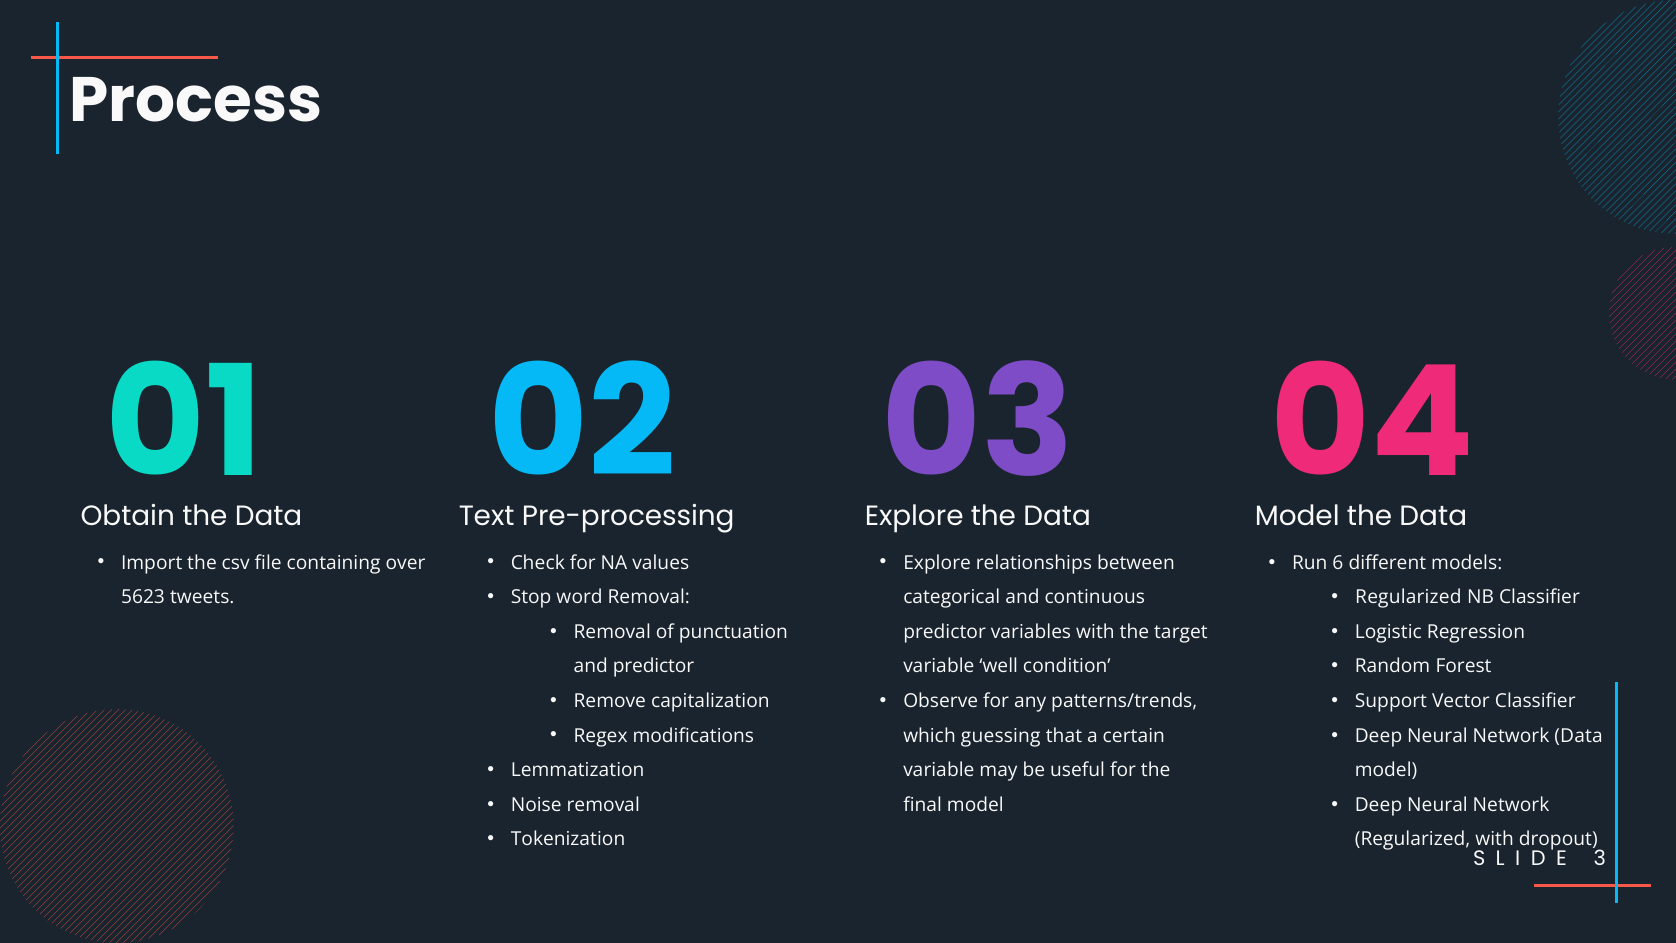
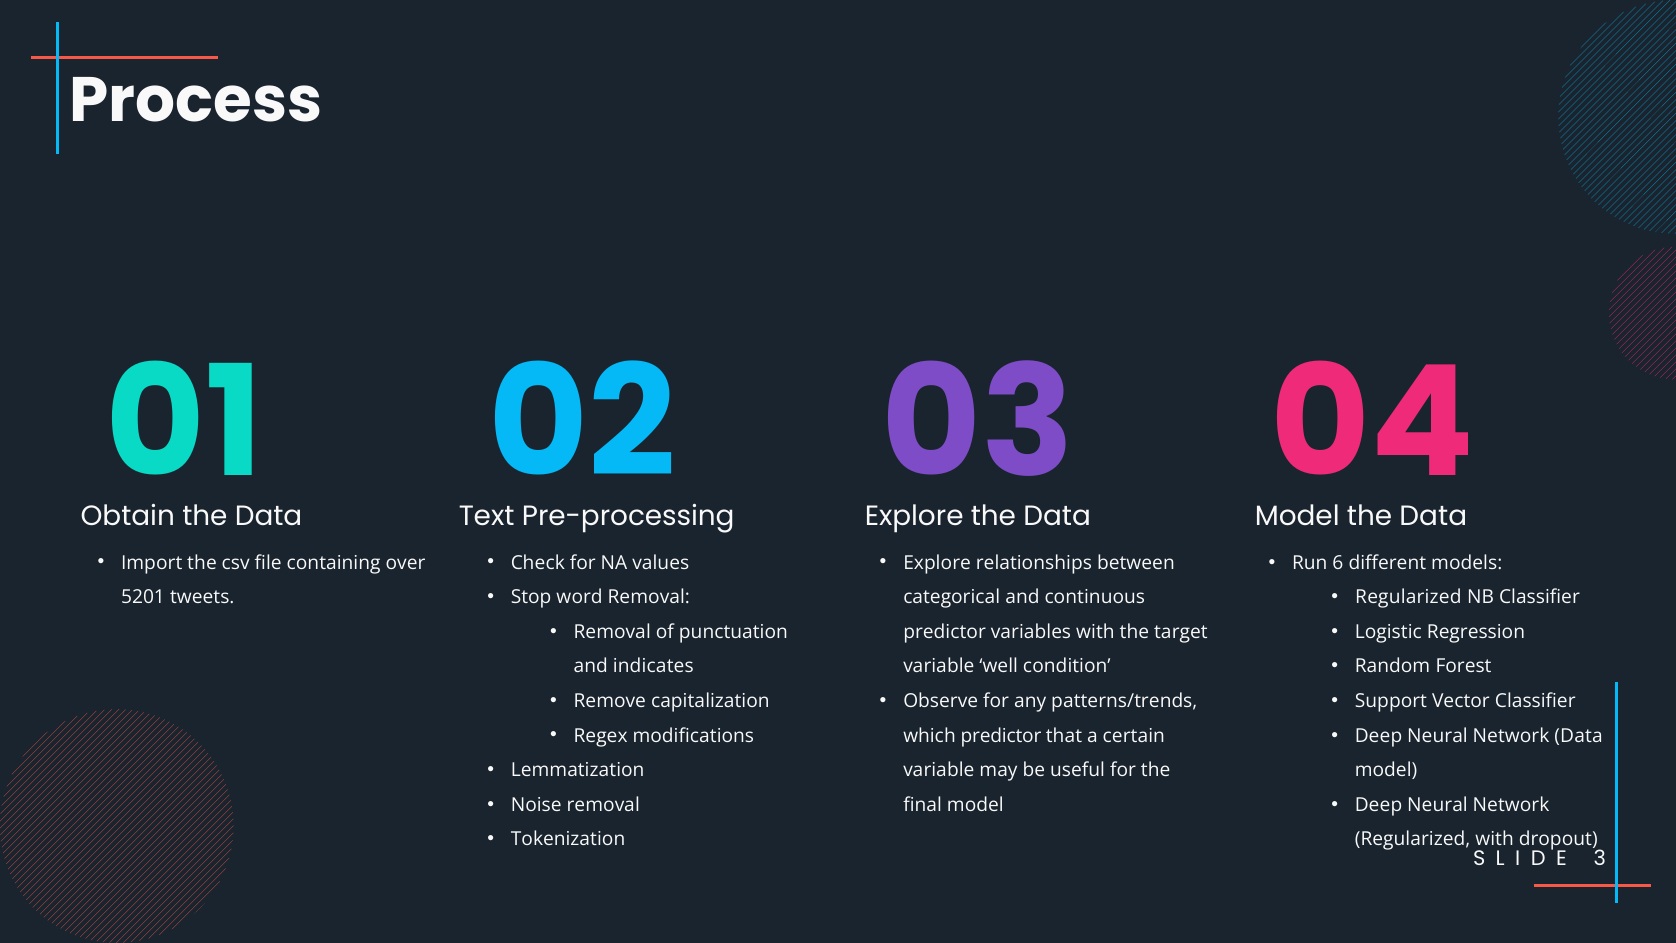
5623: 5623 -> 5201 (143, 597)
and predictor: predictor -> indicates (653, 666)
which guessing: guessing -> predictor (1001, 736)
